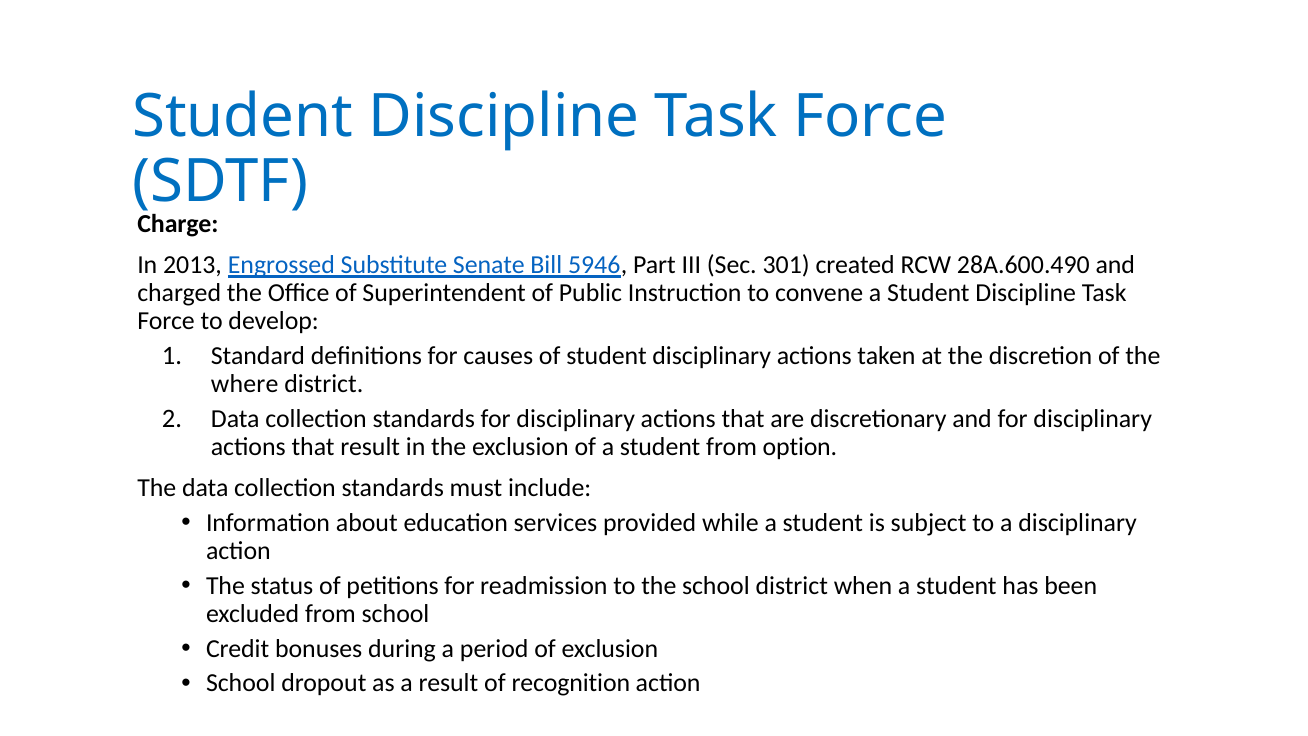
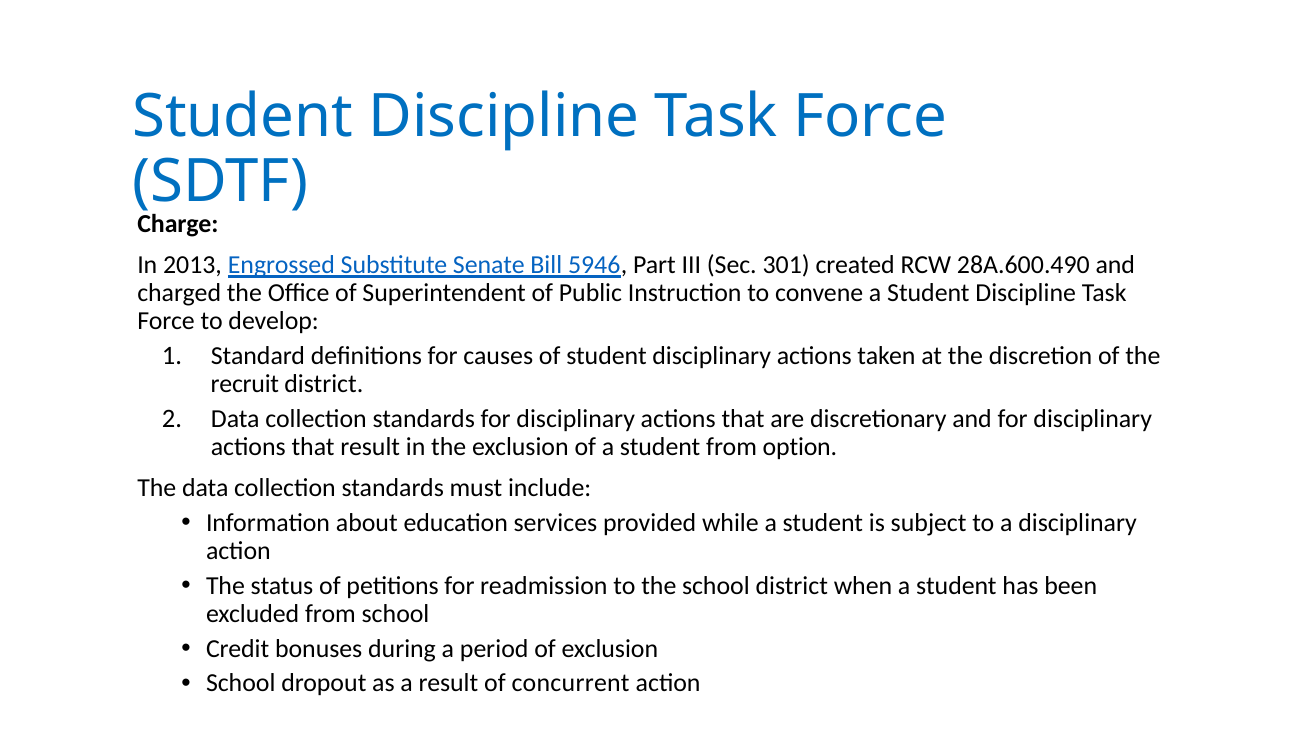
where: where -> recruit (245, 384)
recognition: recognition -> concurrent (571, 683)
